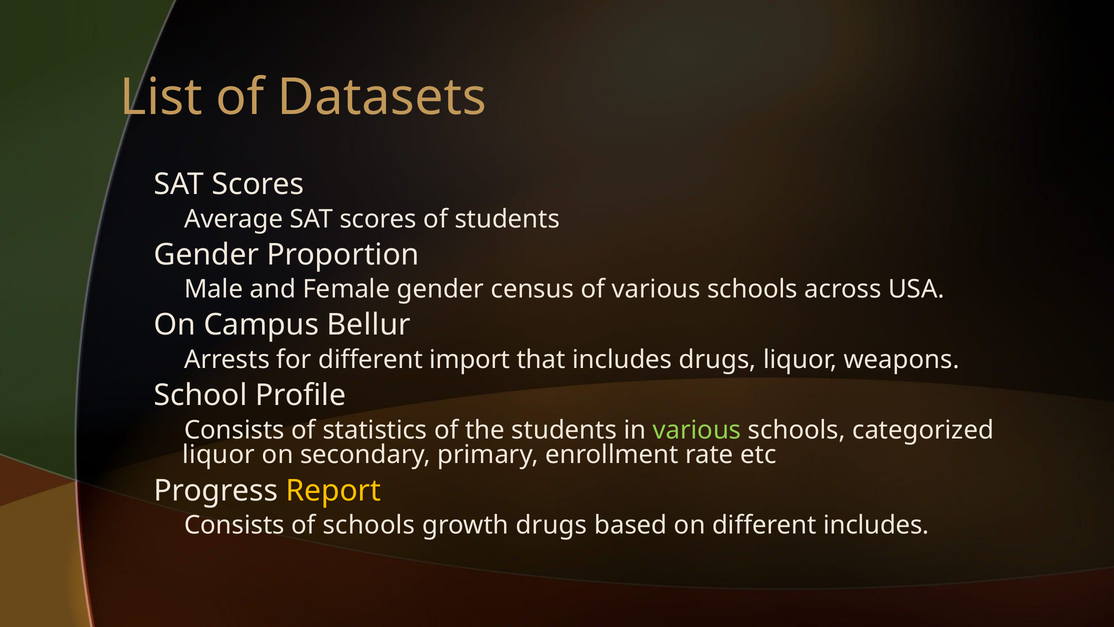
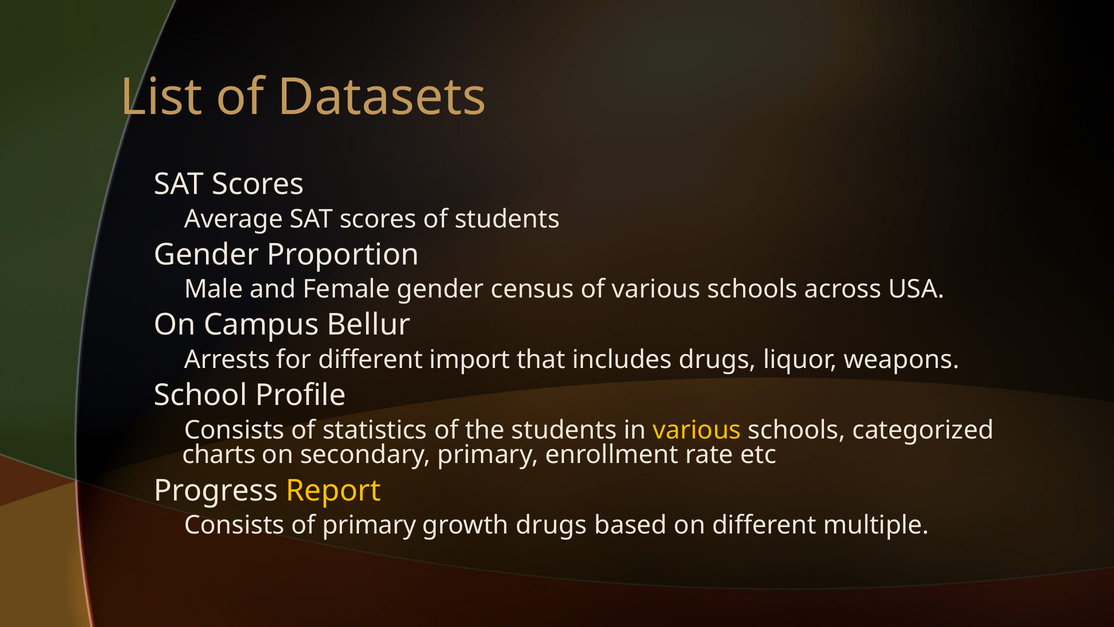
various colour: light green -> yellow (697, 430)
liquor: liquor -> charts (219, 455)
of schools: schools -> primary (369, 525)
different includes: includes -> multiple (876, 525)
